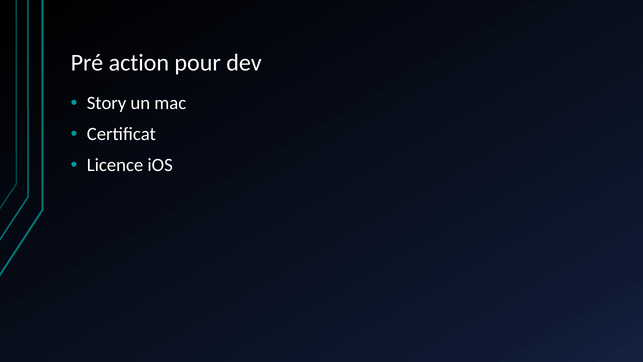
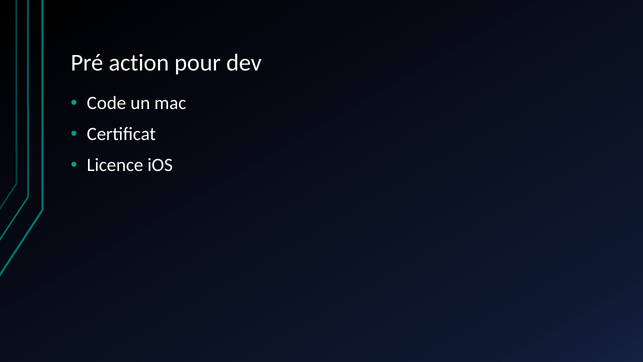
Story: Story -> Code (106, 103)
